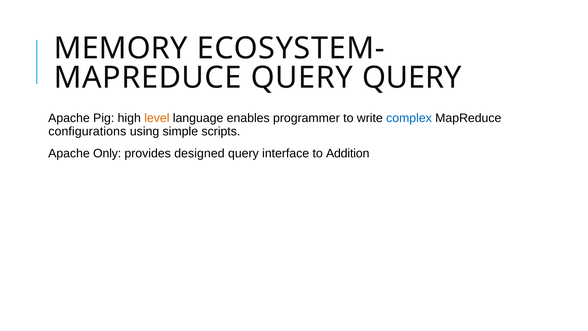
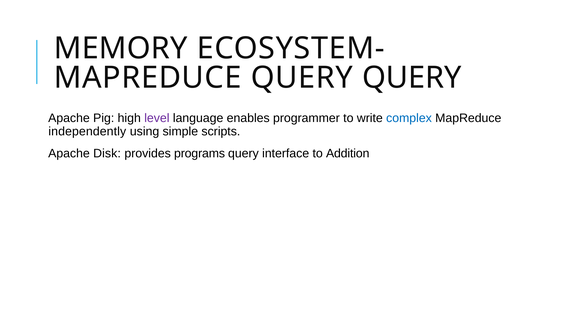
level colour: orange -> purple (157, 118)
configurations: configurations -> independently (87, 131)
Only: Only -> Disk (107, 153)
designed: designed -> programs (200, 153)
